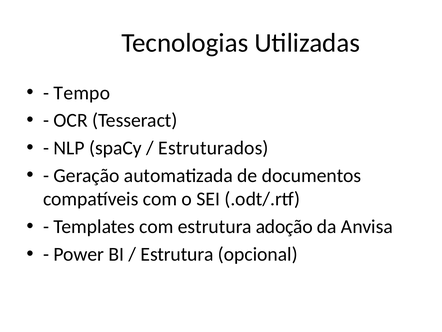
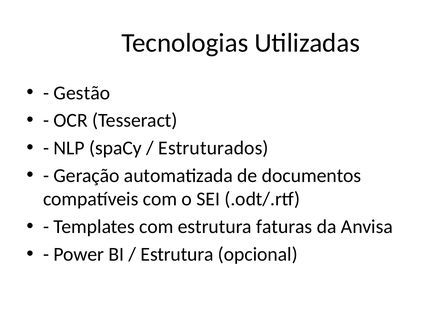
Tempo: Tempo -> Gestão (82, 93)
adoção: adoção -> faturas (284, 226)
